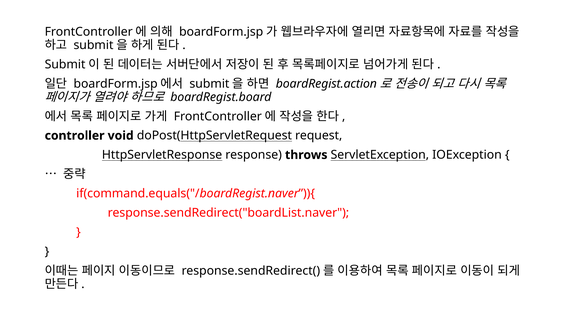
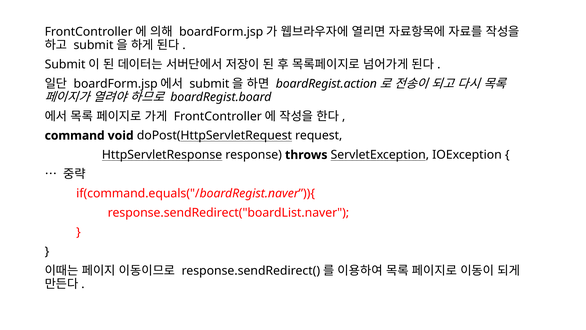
controller: controller -> command (75, 135)
